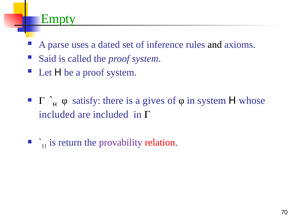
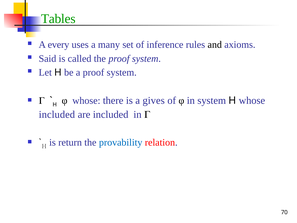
Empty: Empty -> Tables (58, 19)
parse: parse -> every (58, 45)
dated: dated -> many (109, 45)
φ satisfy: satisfy -> whose (86, 101)
provability colour: purple -> blue (121, 142)
